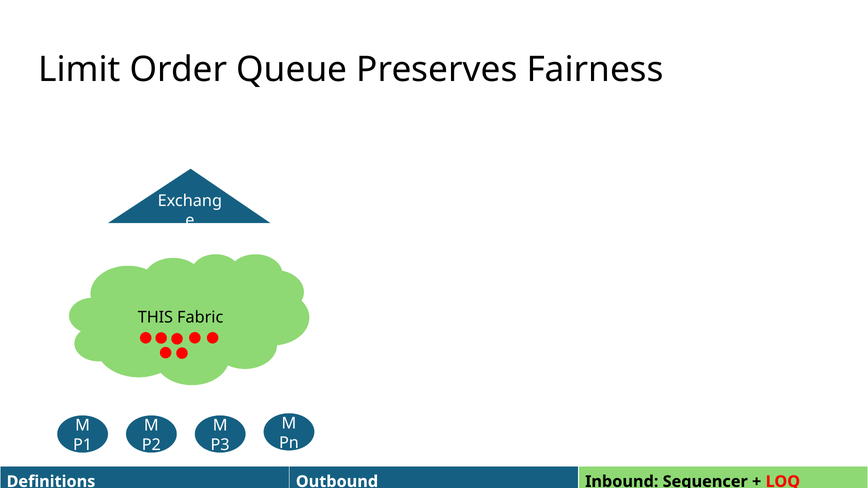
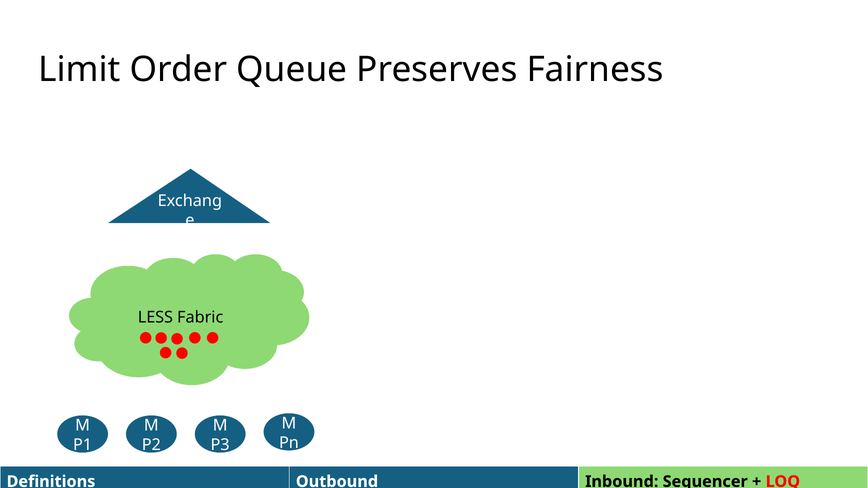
THIS: THIS -> LESS (155, 317)
